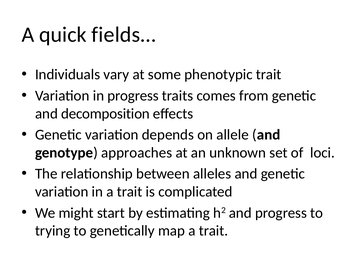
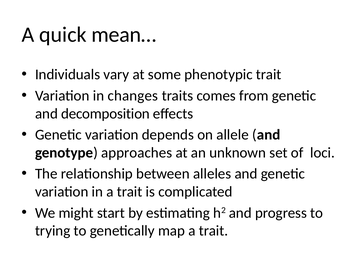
fields…: fields… -> mean… (124, 35)
in progress: progress -> changes (133, 96)
